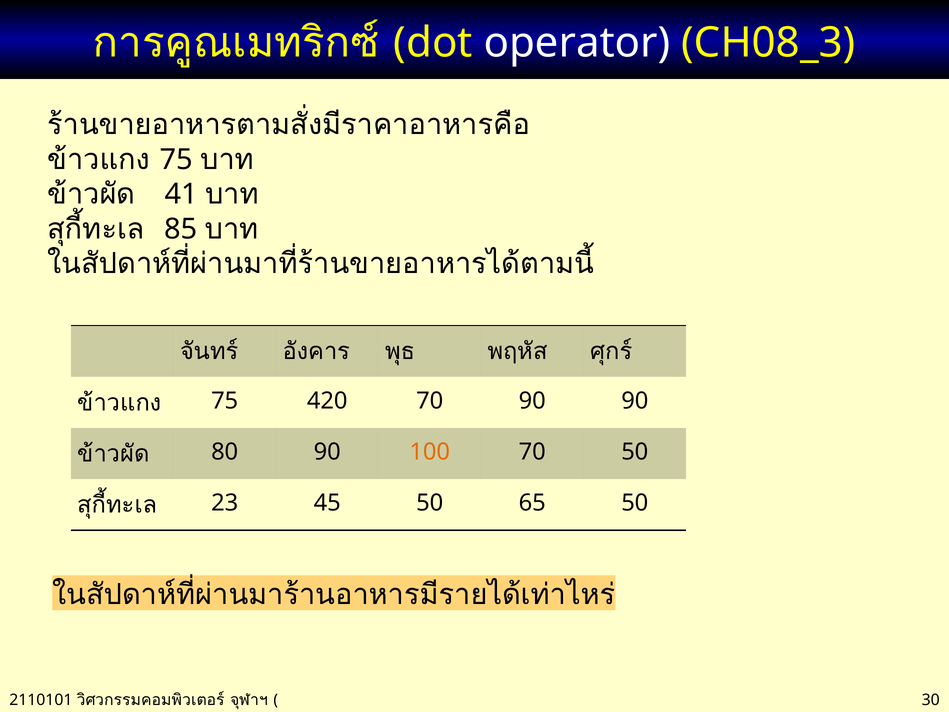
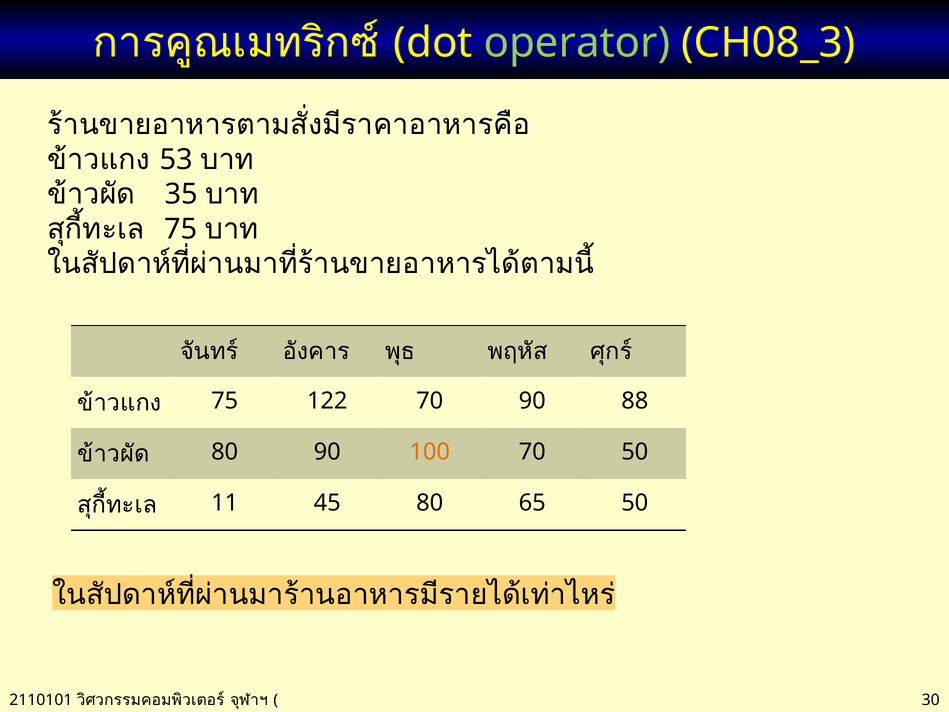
operator colour: white -> light green (577, 43)
75: 75 -> 53 (176, 159)
41: 41 -> 35 (181, 194)
85: 85 -> 75 (181, 229)
420: 420 -> 122 (327, 401)
90 90: 90 -> 88 (635, 401)
23: 23 -> 11 (225, 503)
45 50: 50 -> 80 (430, 503)
